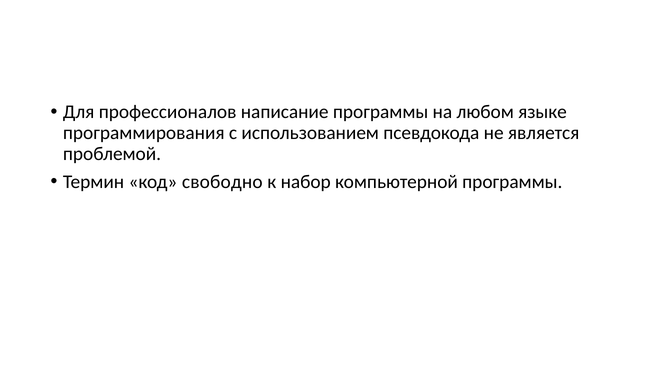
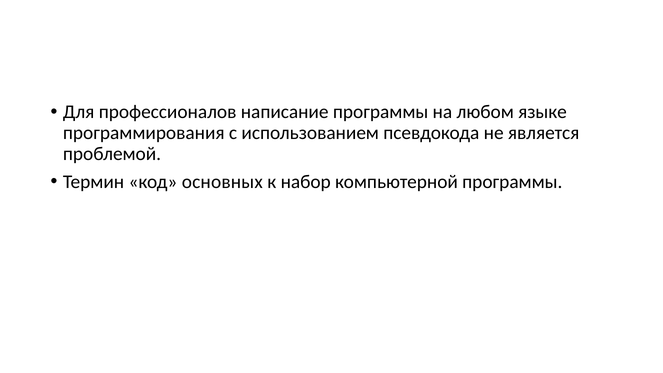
свободно: свободно -> основных (222, 182)
